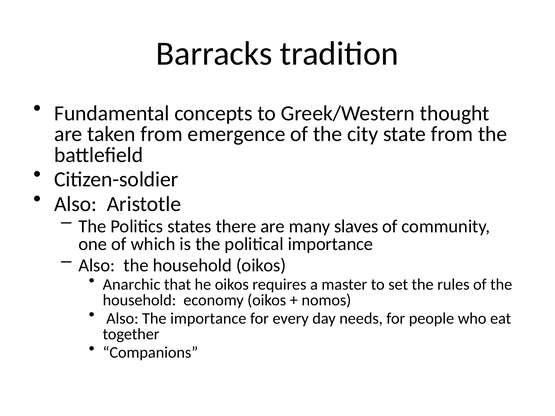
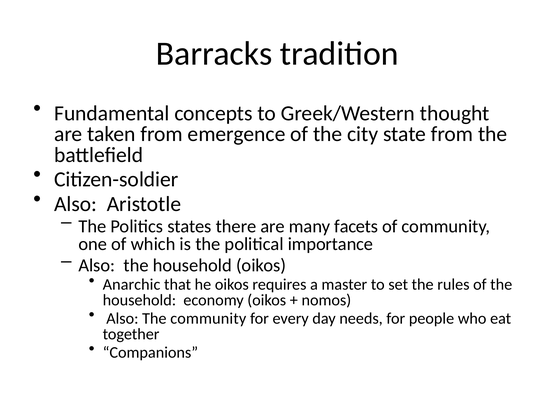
slaves: slaves -> facets (356, 227)
The importance: importance -> community (208, 319)
